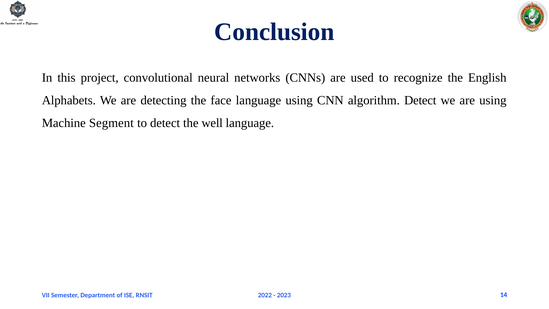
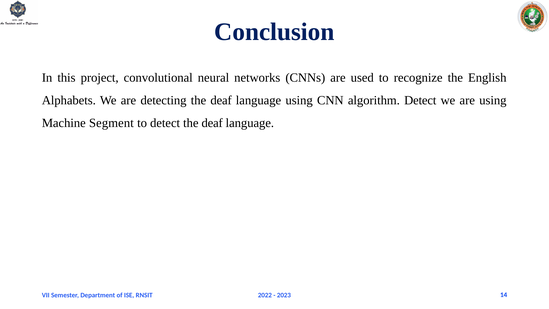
detecting the face: face -> deaf (221, 100)
detect the well: well -> deaf (212, 123)
